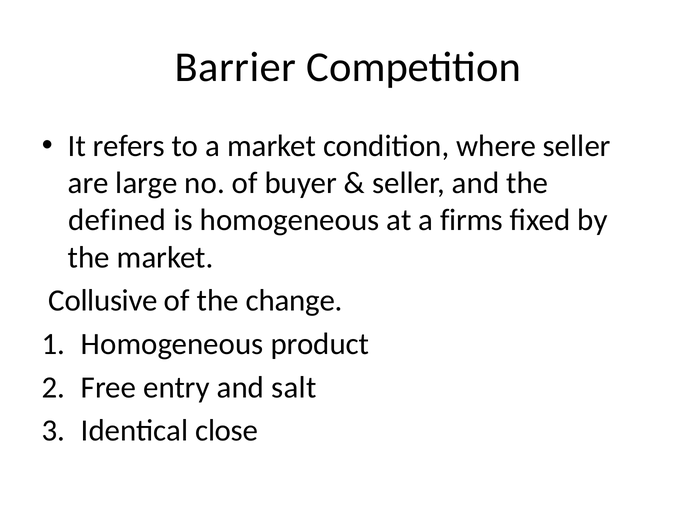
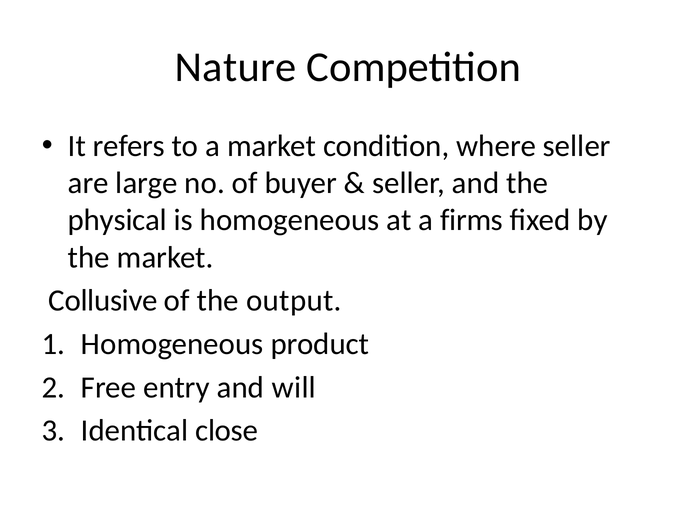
Barrier: Barrier -> Nature (236, 67)
defined: defined -> physical (117, 220)
change: change -> output (294, 301)
salt: salt -> will (294, 387)
